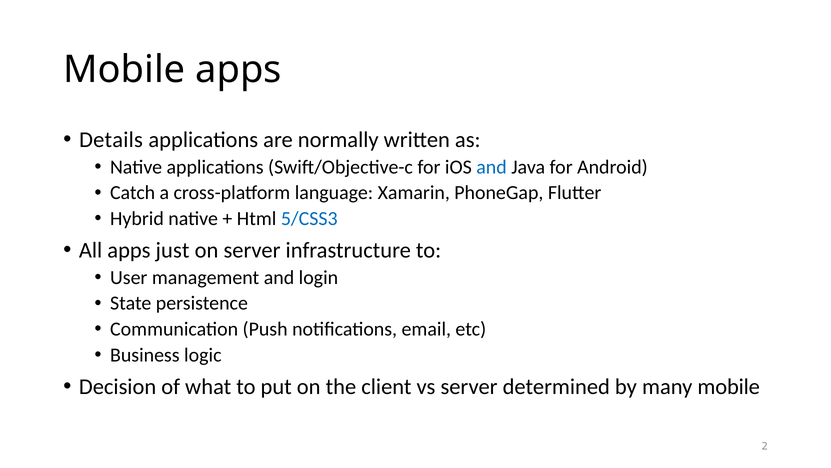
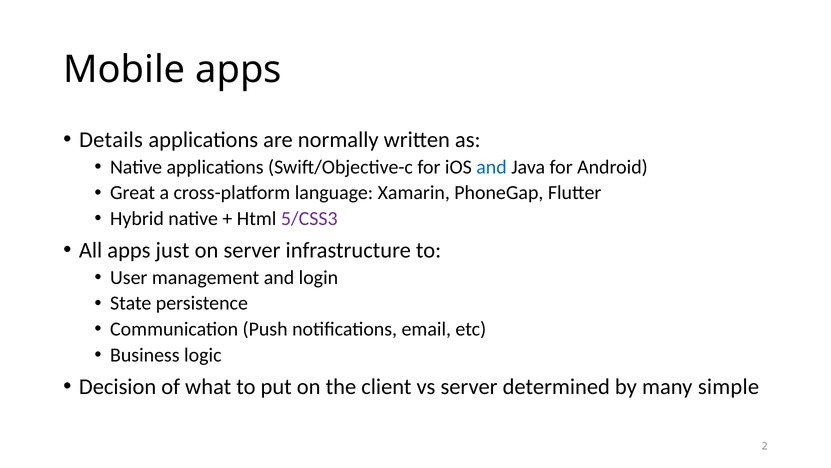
Catch: Catch -> Great (133, 193)
5/CSS3 colour: blue -> purple (309, 218)
many mobile: mobile -> simple (729, 386)
